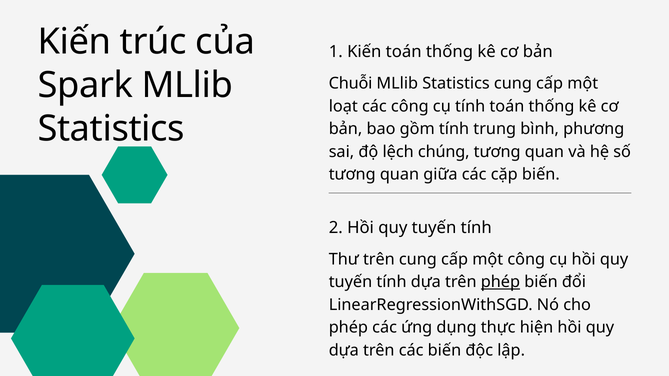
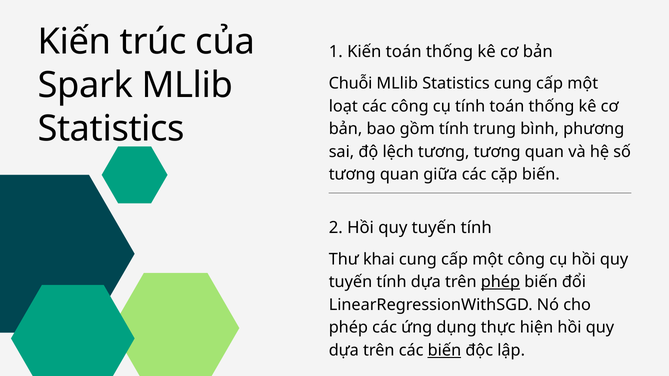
lệch chúng: chúng -> tương (444, 152)
Thư trên: trên -> khai (379, 260)
biến underline: none -> present (444, 351)
